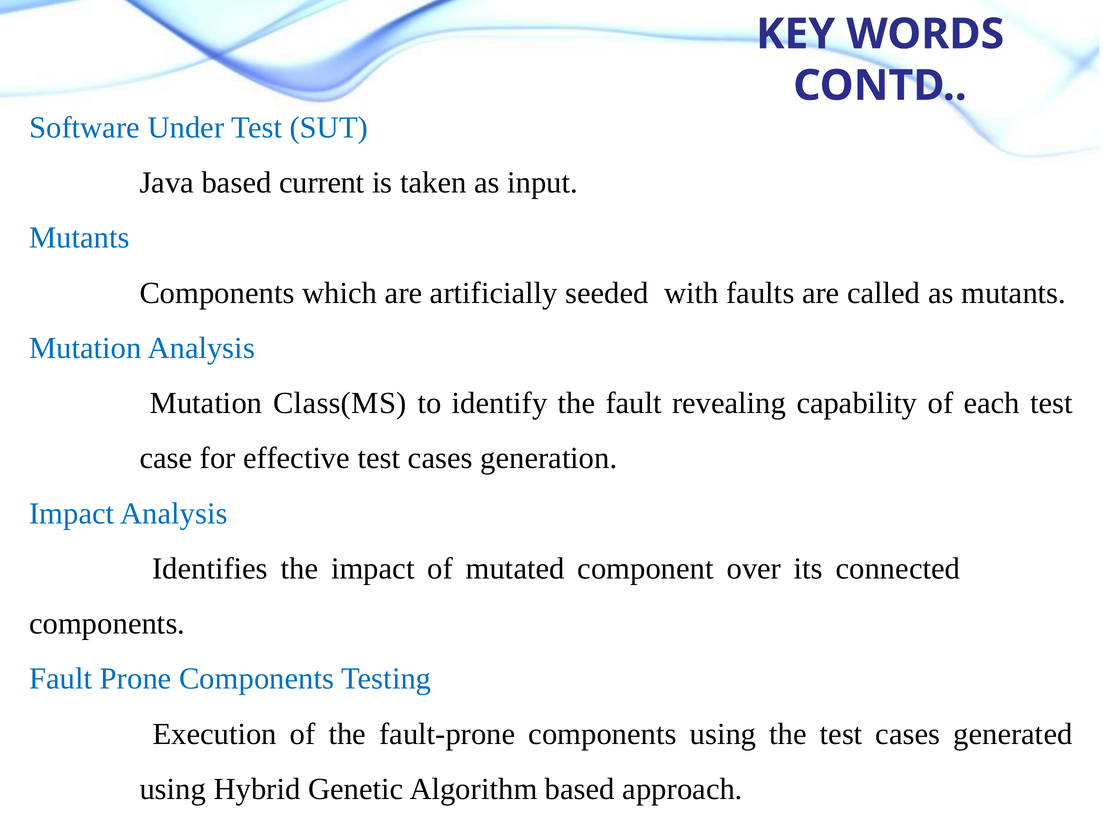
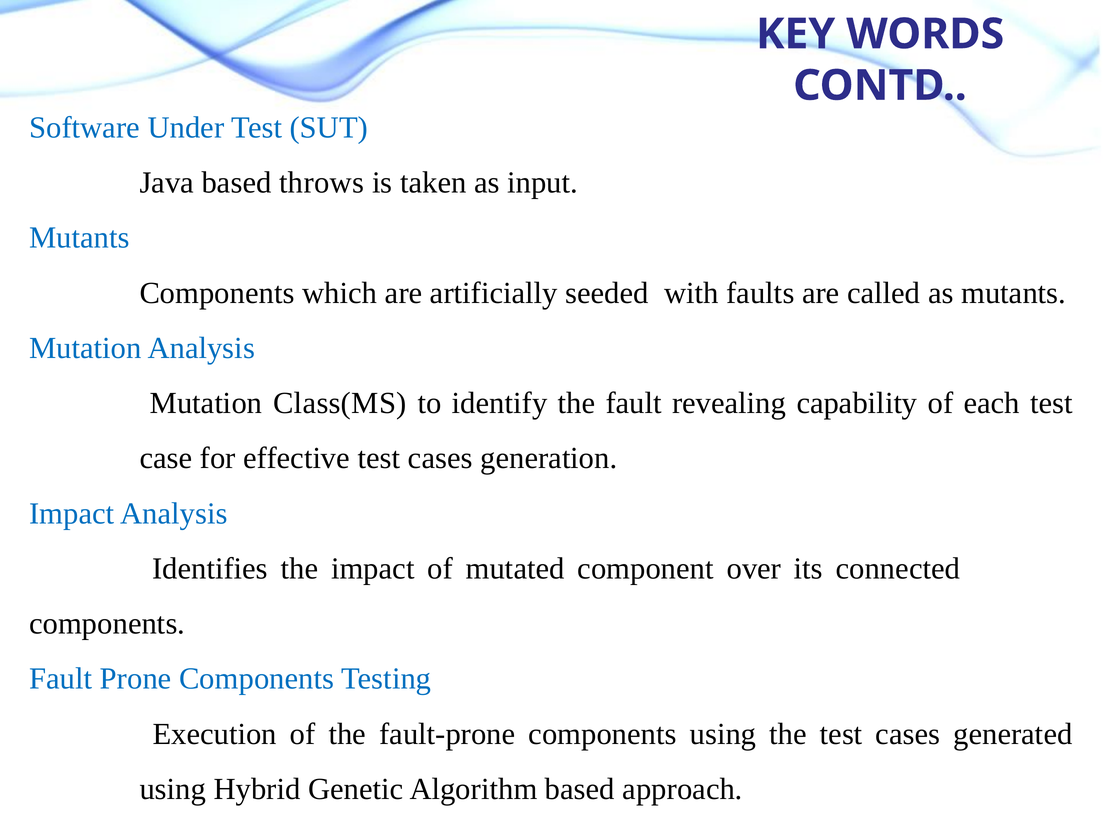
current: current -> throws (322, 183)
